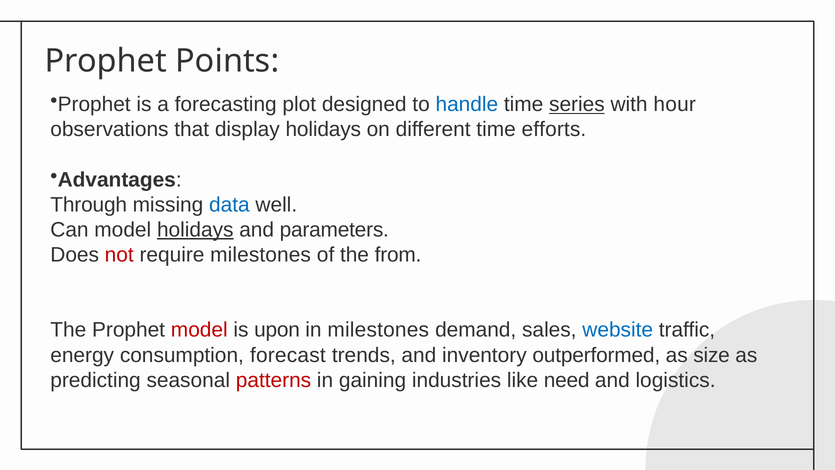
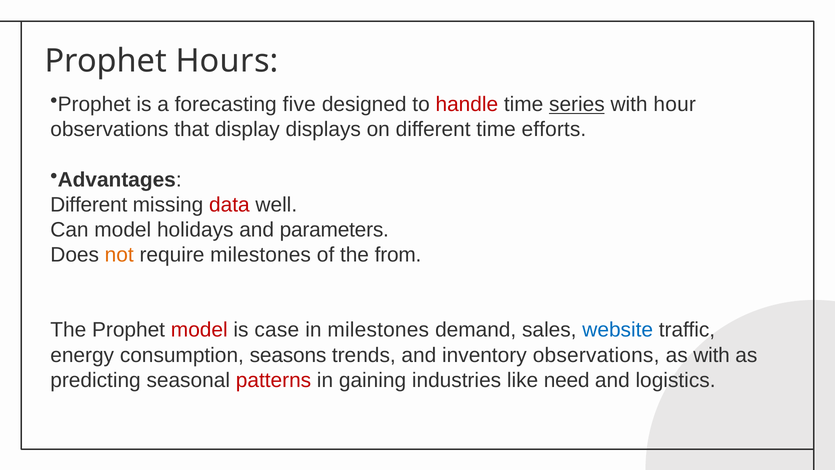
Points: Points -> Hours (227, 61)
plot: plot -> five (299, 104)
handle colour: blue -> red (467, 104)
display holidays: holidays -> displays (323, 129)
Through: Through -> Different (89, 205)
data colour: blue -> red (229, 205)
holidays underline: present -> none (195, 230)
not colour: red -> orange (119, 255)
upon: upon -> case (277, 330)
forecast: forecast -> seasons (288, 355)
inventory outperformed: outperformed -> observations (596, 355)
as size: size -> with (712, 355)
